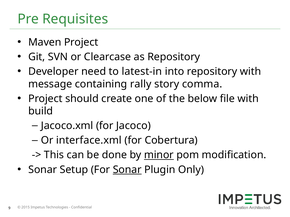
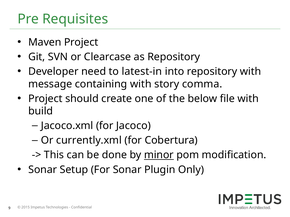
containing rally: rally -> with (141, 84)
interface.xml: interface.xml -> currently.xml (89, 141)
Sonar underline: present -> none (127, 170)
